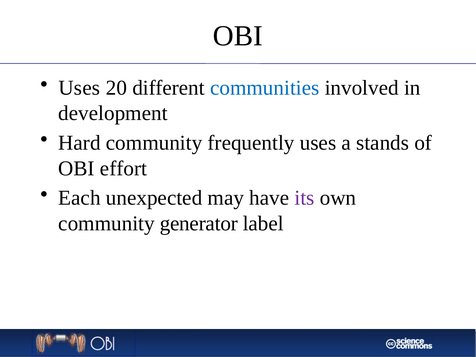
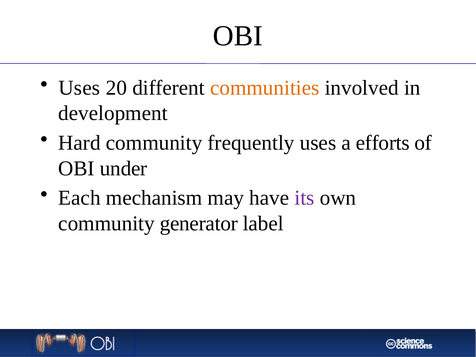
communities colour: blue -> orange (265, 88)
stands: stands -> efforts (383, 143)
effort: effort -> under (124, 168)
unexpected: unexpected -> mechanism (154, 198)
